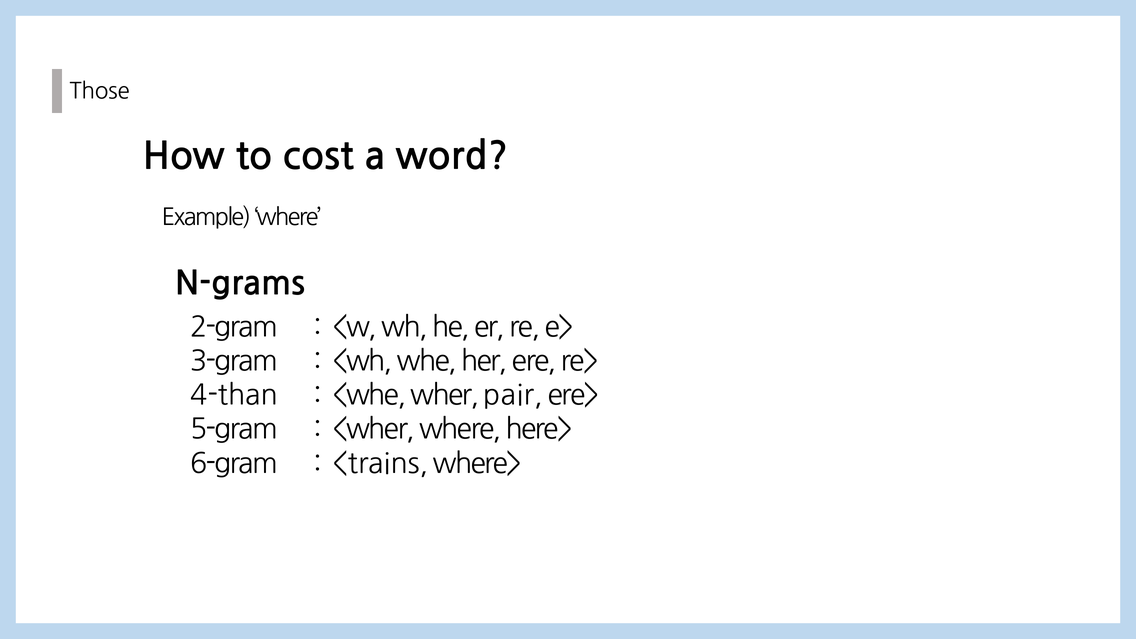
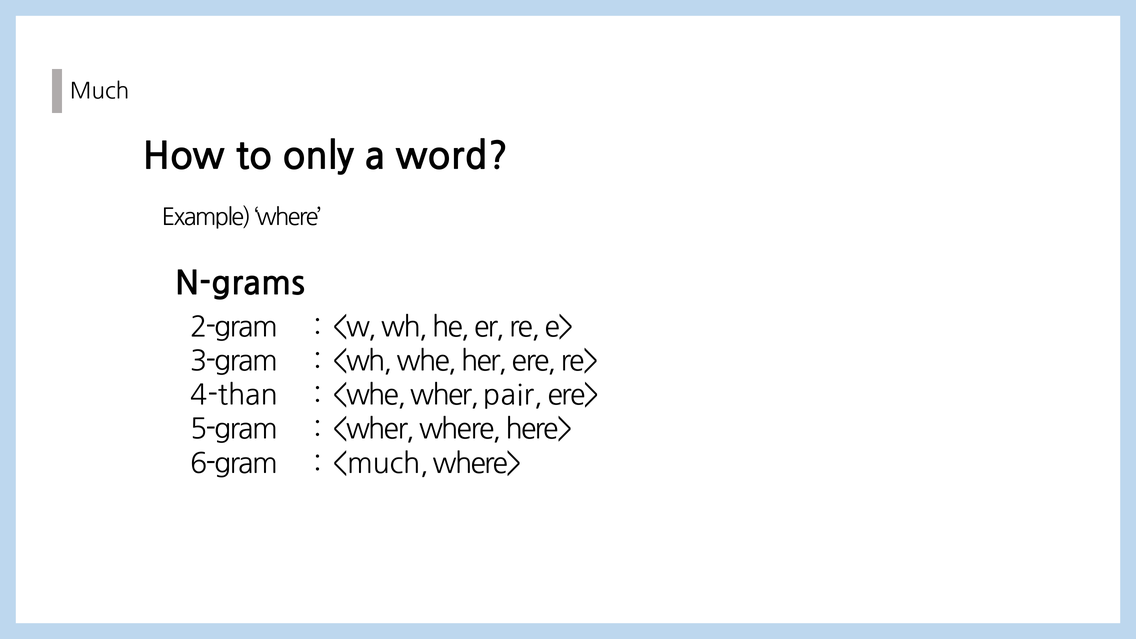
Those: Those -> Much (100, 91)
cost: cost -> only (319, 157)
<trains: <trains -> <much (380, 464)
